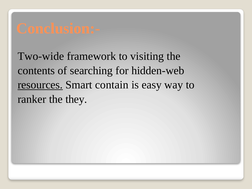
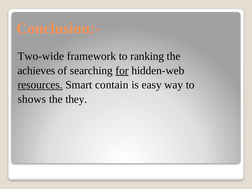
visiting: visiting -> ranking (147, 56)
contents: contents -> achieves (36, 71)
for underline: none -> present (122, 71)
ranker: ranker -> shows (32, 99)
